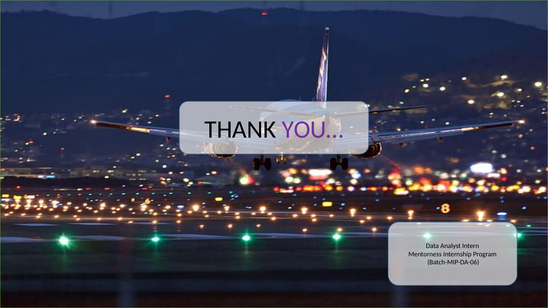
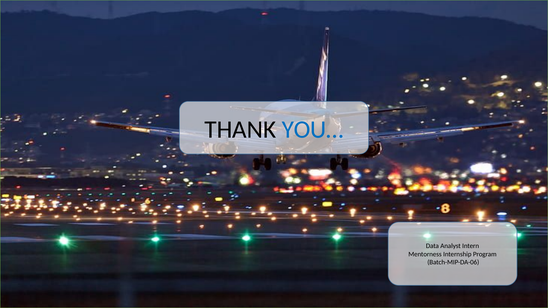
YOU… colour: purple -> blue (313, 130)
